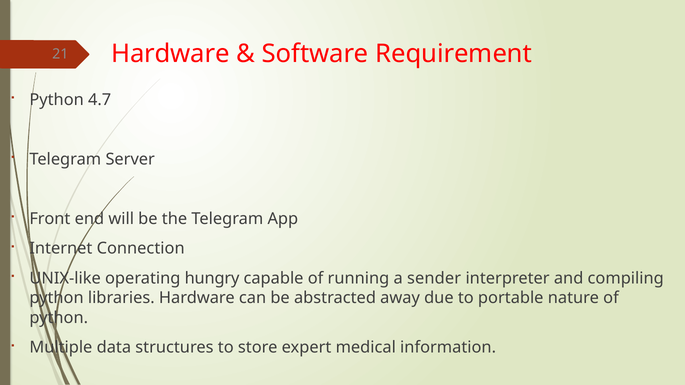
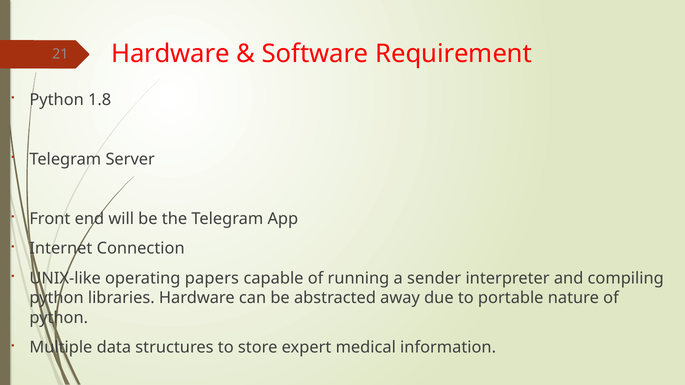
4.7: 4.7 -> 1.8 (100, 100)
hungry: hungry -> papers (212, 279)
